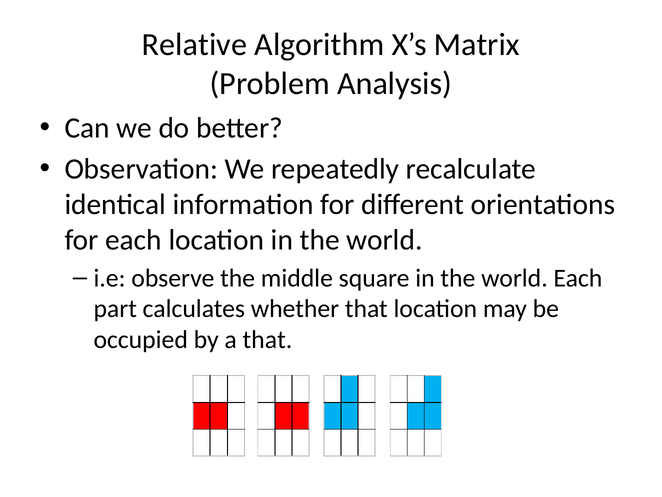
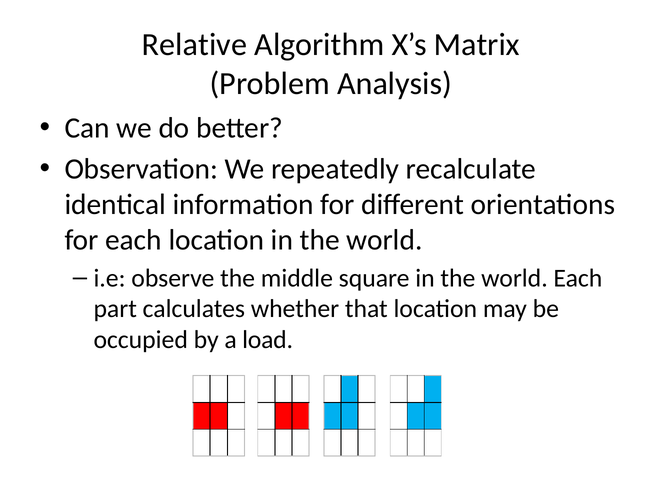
a that: that -> load (268, 339)
